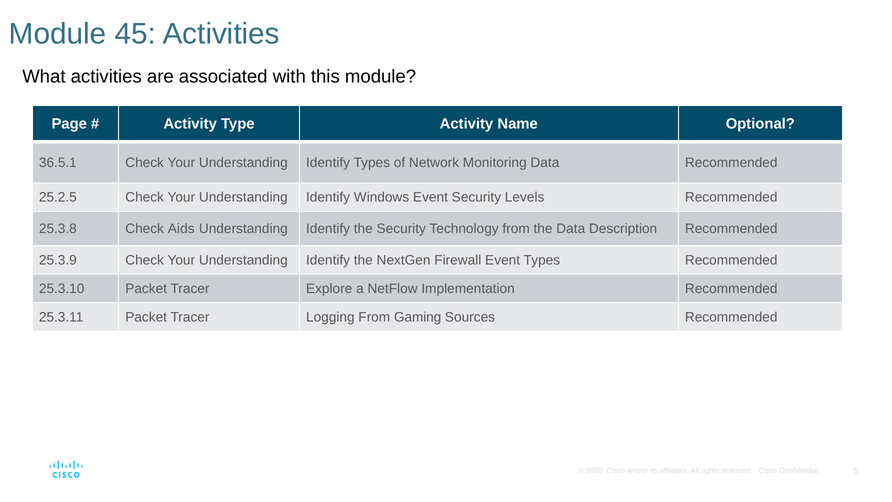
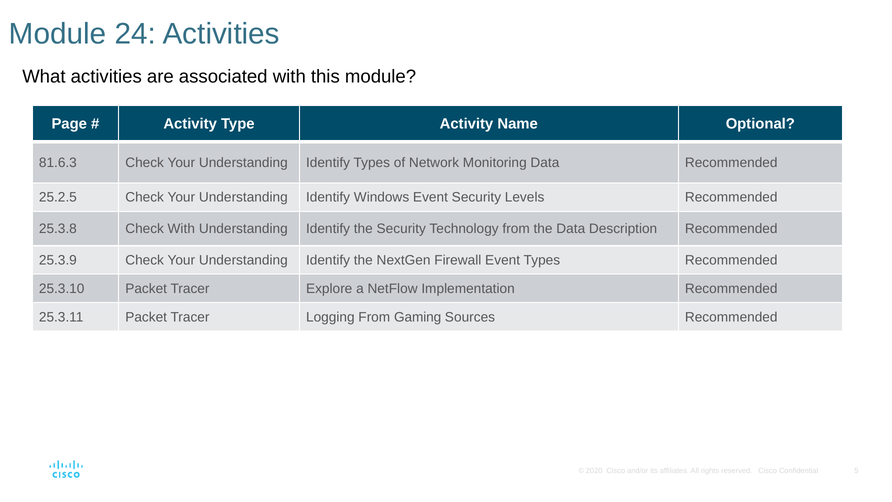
45: 45 -> 24 (135, 34)
36.5.1: 36.5.1 -> 81.6.3 (58, 162)
Check Aids: Aids -> With (181, 229)
